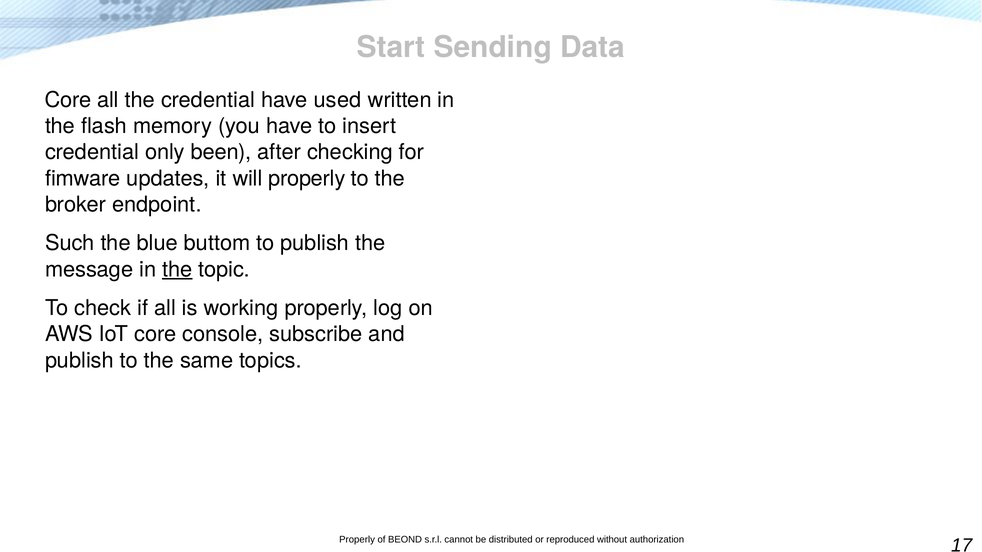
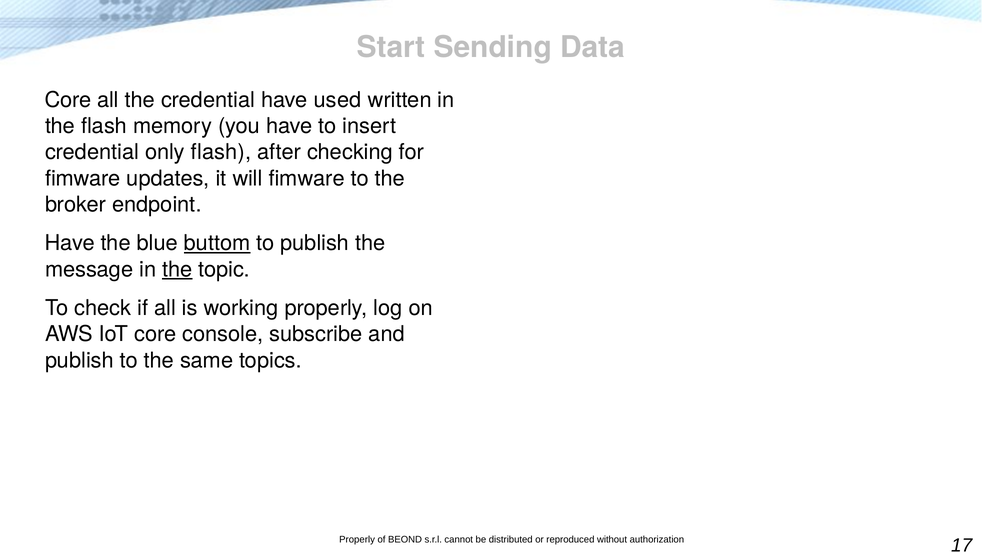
only been: been -> flash (221, 152)
will properly: properly -> fimware (307, 178)
Such: Such -> Have (70, 243)
buttom underline: none -> present (217, 243)
